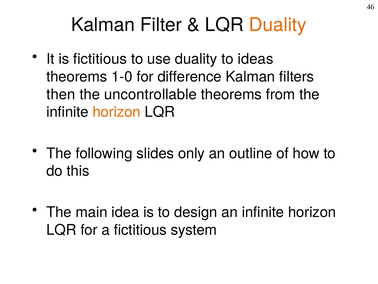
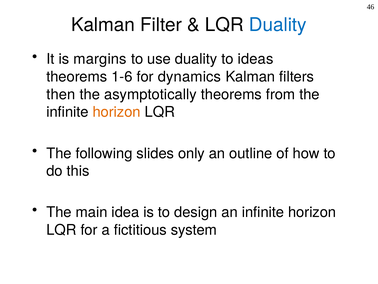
Duality colour: orange -> blue (278, 25)
is fictitious: fictitious -> margins (100, 59)
1-0: 1-0 -> 1-6 (122, 77)
difference: difference -> dynamics (189, 77)
uncontrollable: uncontrollable -> asymptotically (150, 94)
